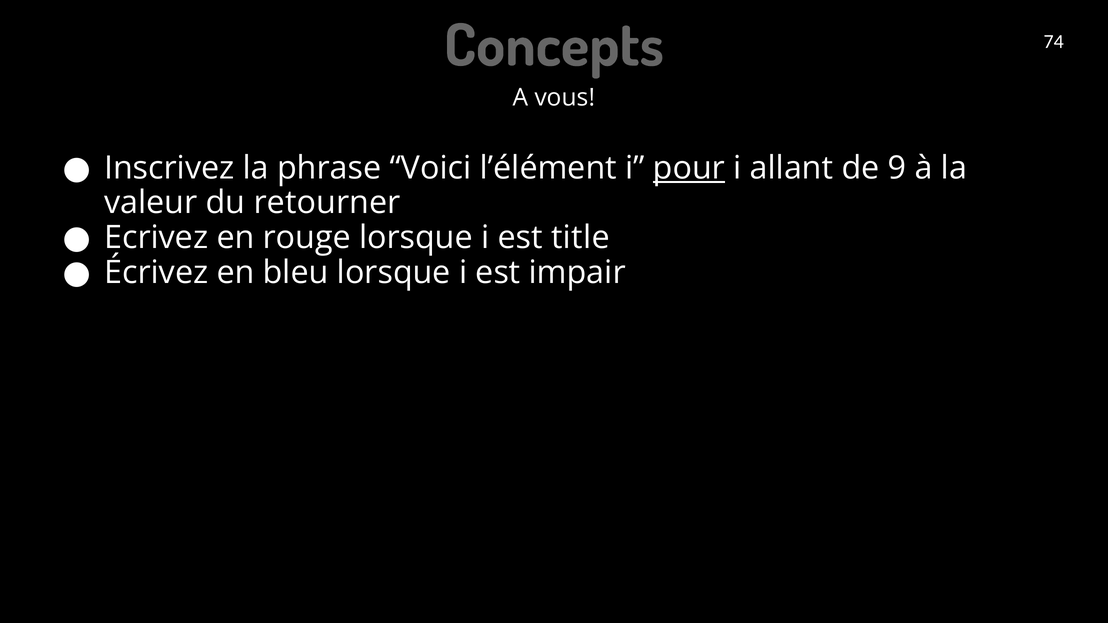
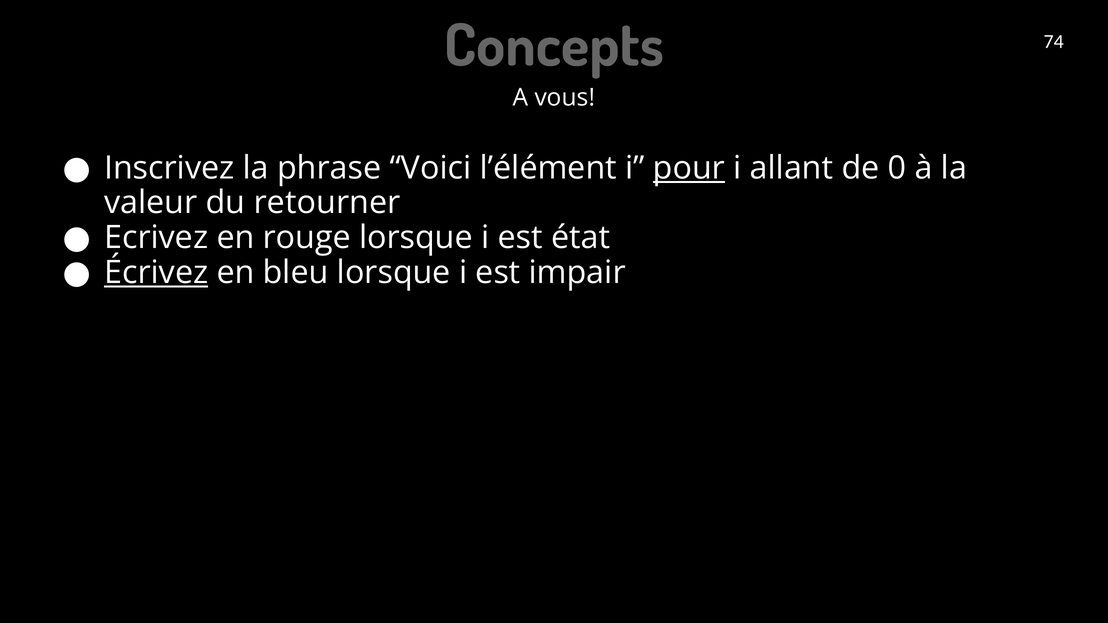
9: 9 -> 0 (897, 168)
title: title -> état (581, 238)
Écrivez underline: none -> present (156, 273)
